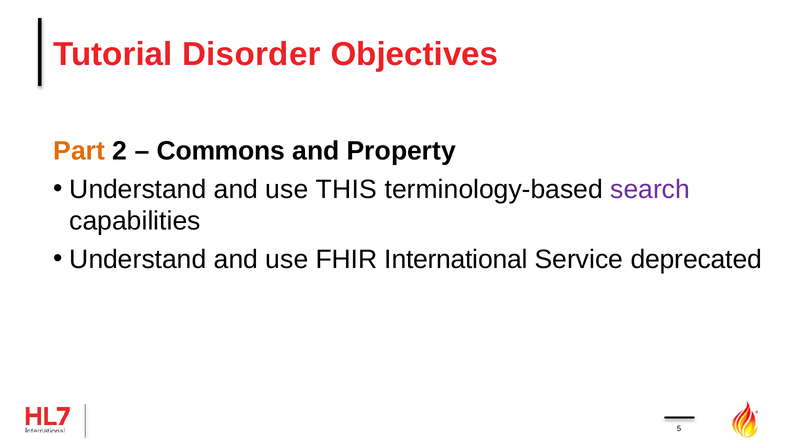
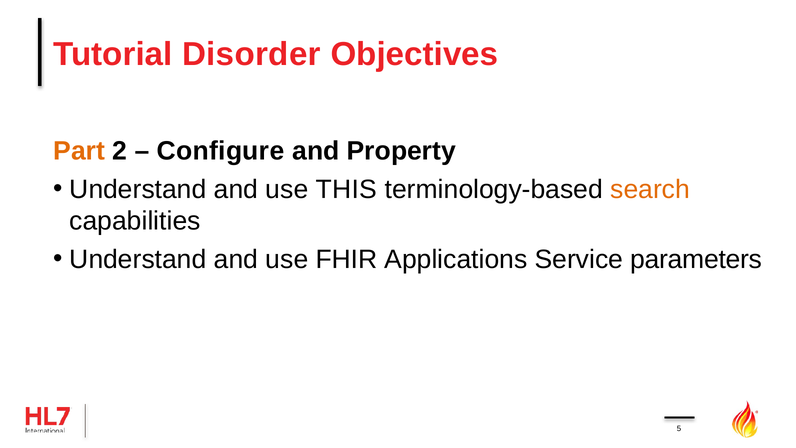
Commons: Commons -> Configure (221, 151)
search colour: purple -> orange (650, 189)
International: International -> Applications (456, 260)
deprecated: deprecated -> parameters (696, 260)
